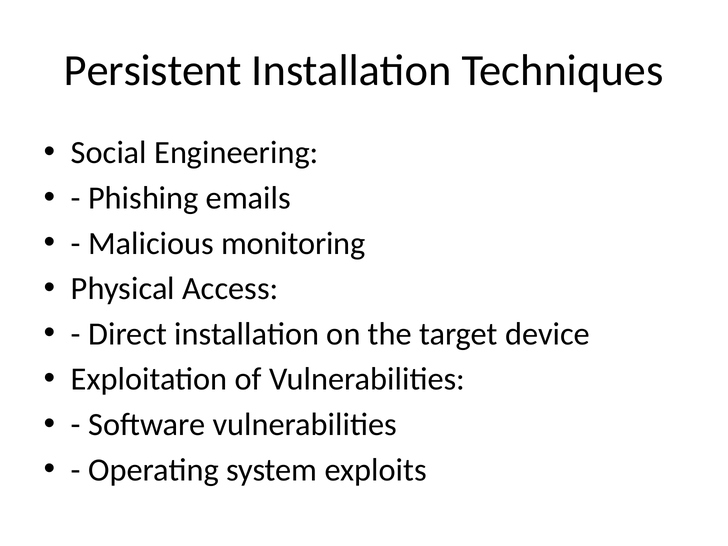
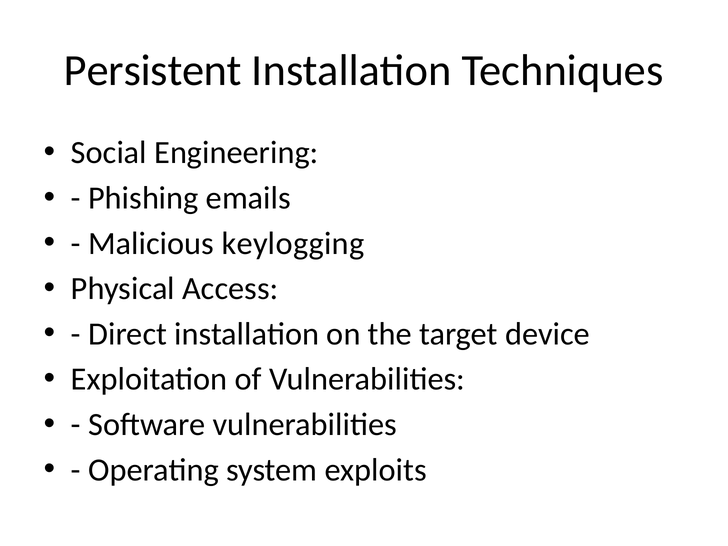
monitoring: monitoring -> keylogging (293, 243)
